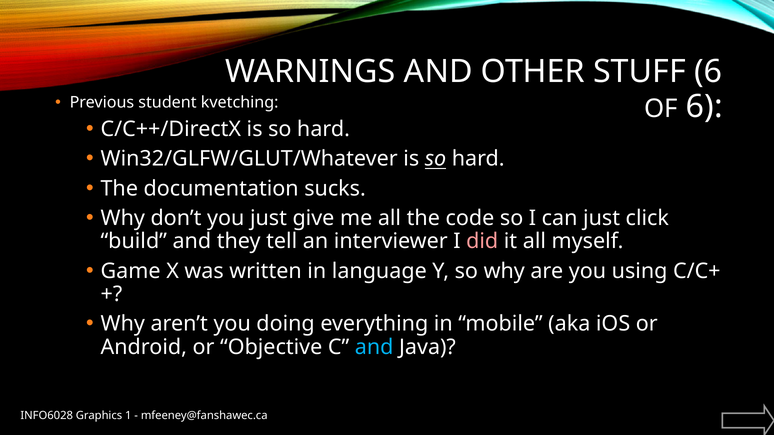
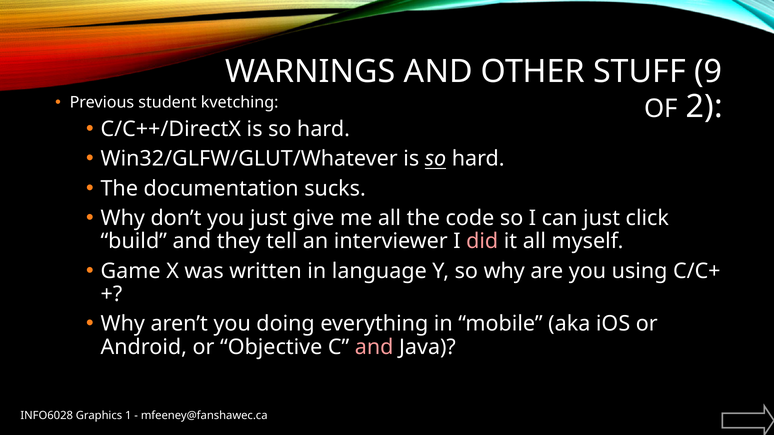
STUFF 6: 6 -> 9 (708, 72)
OF 6: 6 -> 2 (704, 107)
and colour: light blue -> pink (374, 347)
